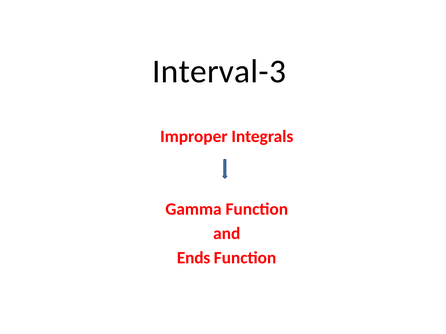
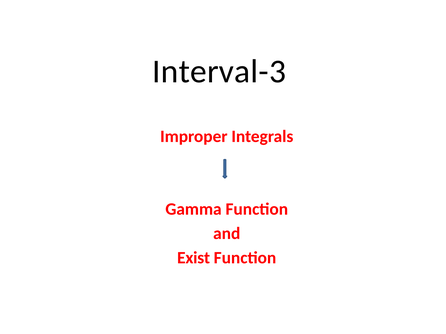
Ends: Ends -> Exist (194, 258)
